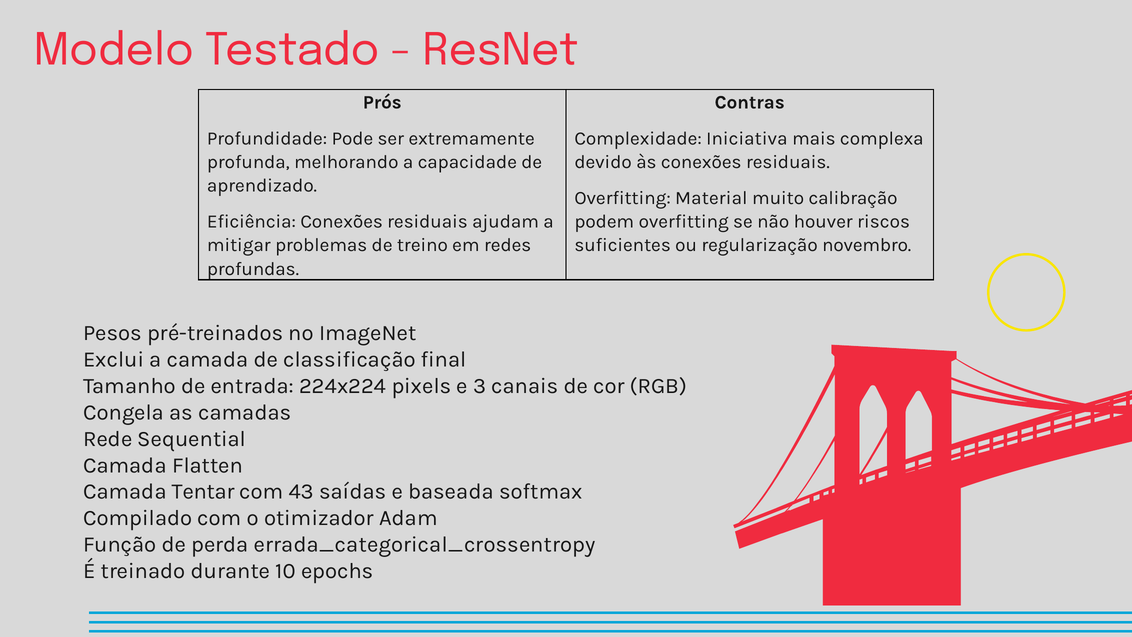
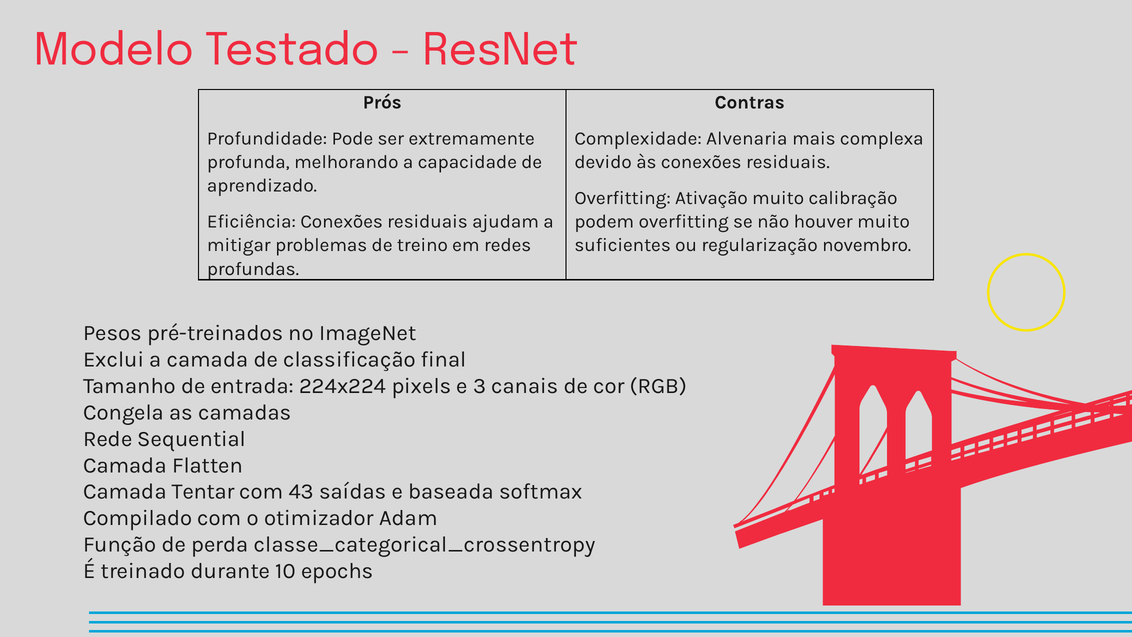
Iniciativa: Iniciativa -> Alvenaria (747, 138)
Material: Material -> Ativação (711, 198)
houver riscos: riscos -> muito (884, 222)
errada_categorical_crossentropy: errada_categorical_crossentropy -> classe_categorical_crossentropy (425, 544)
